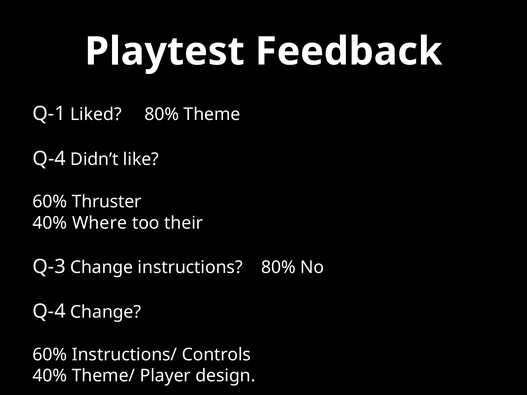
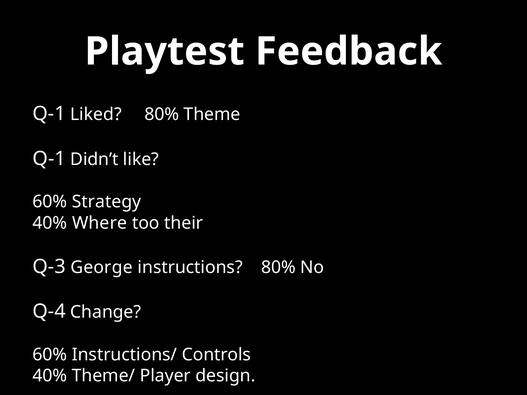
Q-4: Q-4 -> Q-1 (49, 159)
Thruster: Thruster -> Strategy (107, 202)
Q-3 Change: Change -> George (102, 267)
